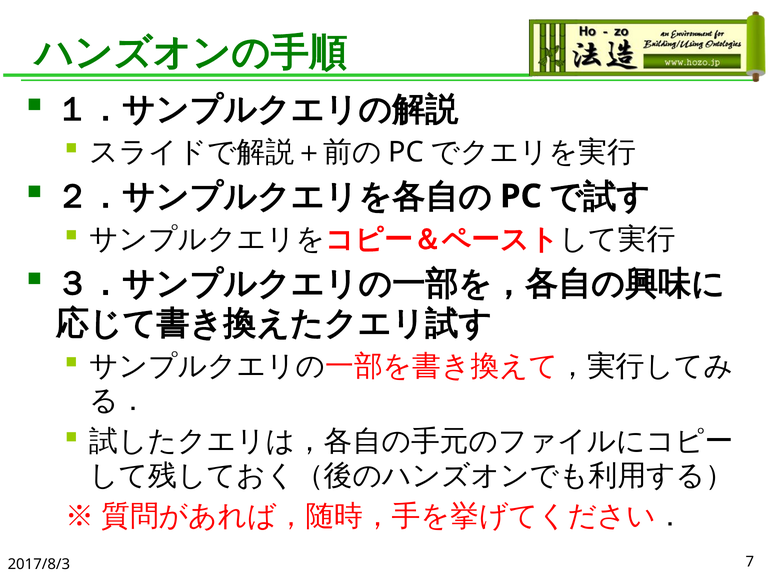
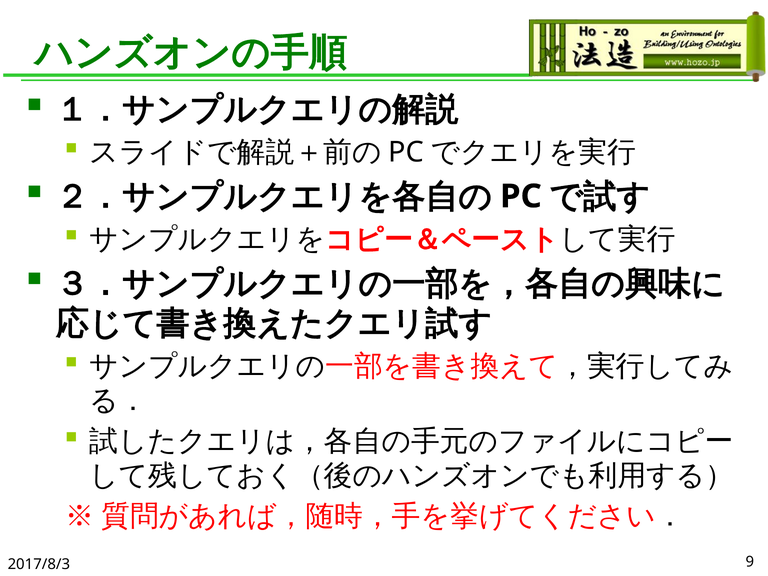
7: 7 -> 9 (750, 562)
